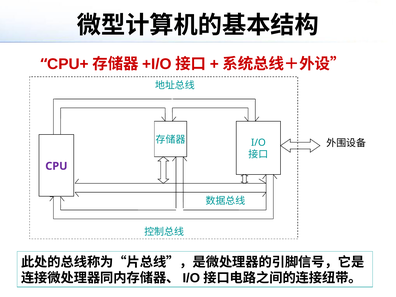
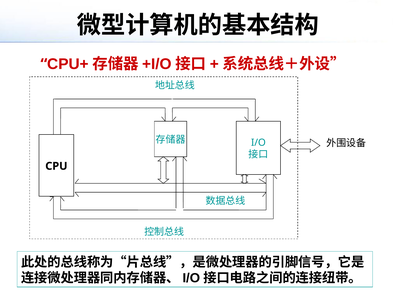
CPU colour: purple -> black (56, 166)
